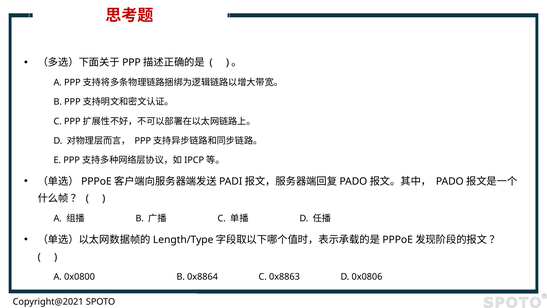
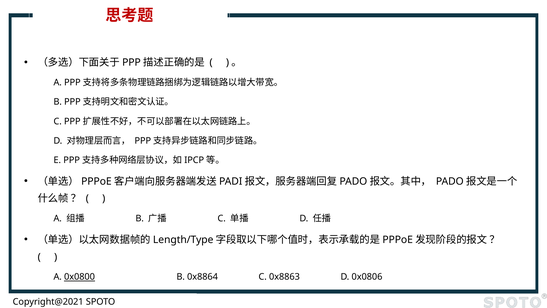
0x0800 underline: none -> present (80, 277)
